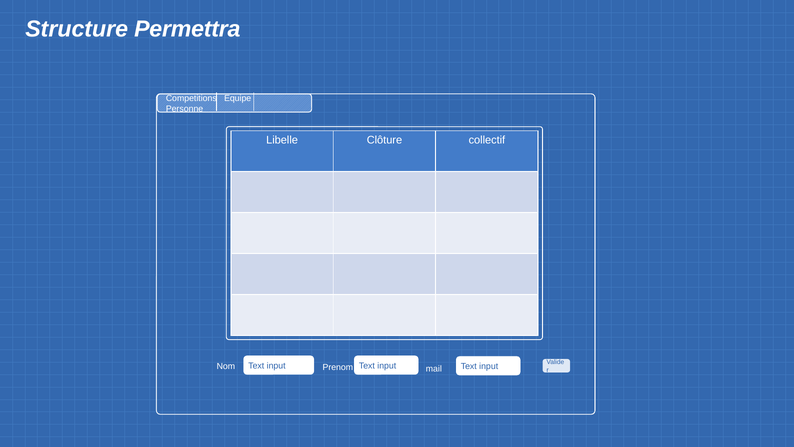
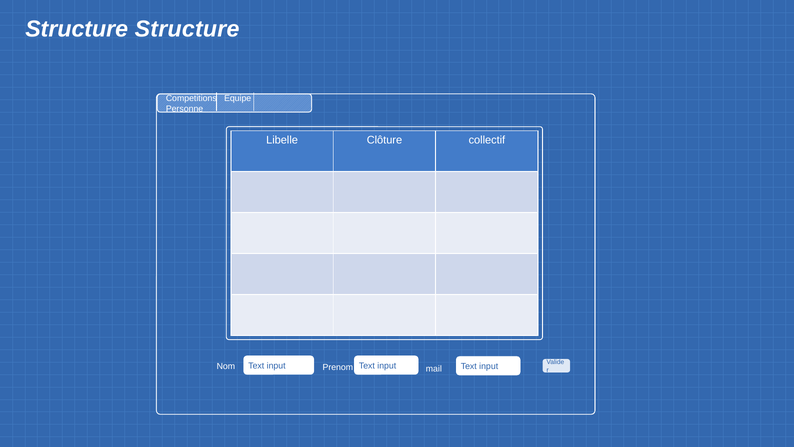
Structure Permettra: Permettra -> Structure (187, 29)
